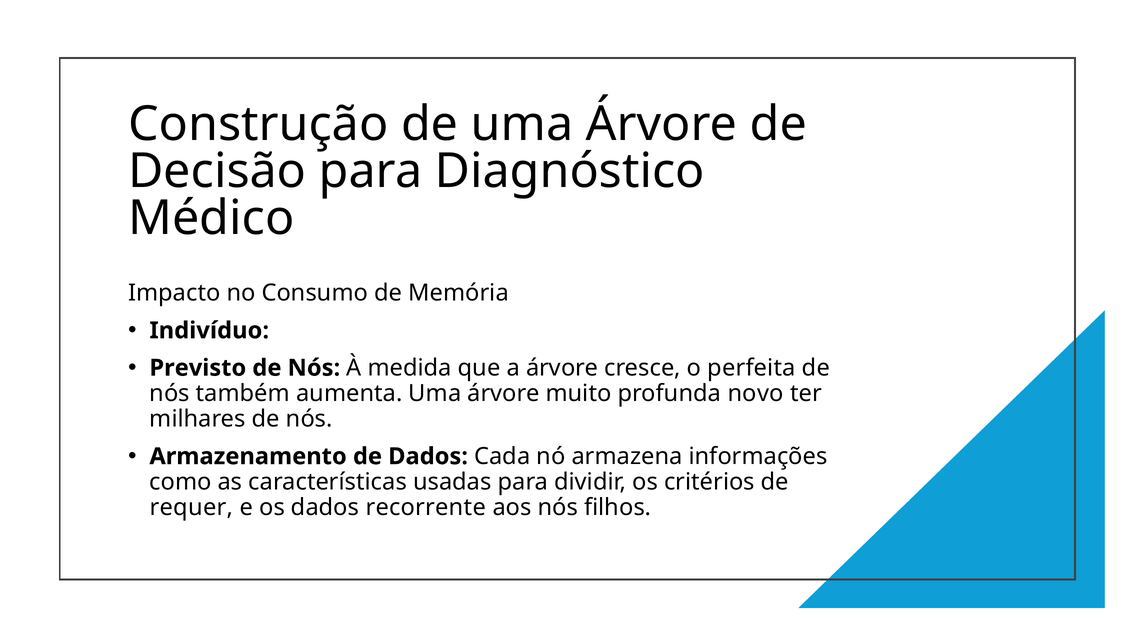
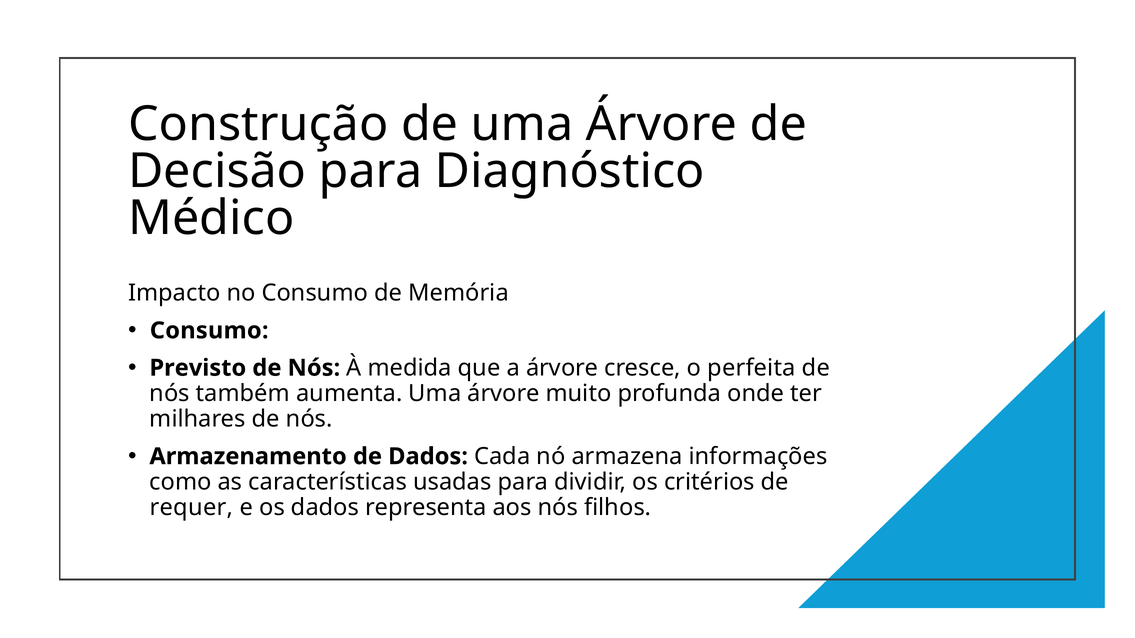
Indivíduo: Indivíduo -> Consumo (209, 331)
novo: novo -> onde (756, 394)
recorrente: recorrente -> representa (426, 508)
